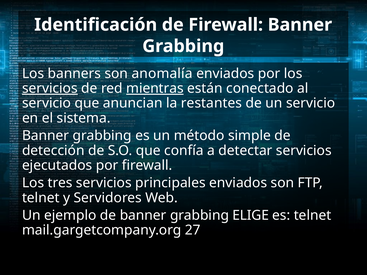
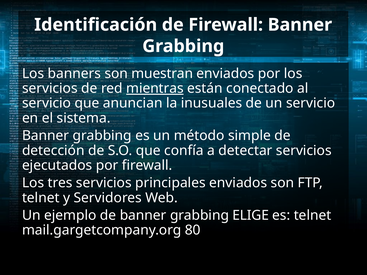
anomalía: anomalía -> muestran (162, 74)
servicios underline: present -> none (50, 88)
restantes: restantes -> inusuales (212, 103)
27: 27 -> 80 (193, 230)
